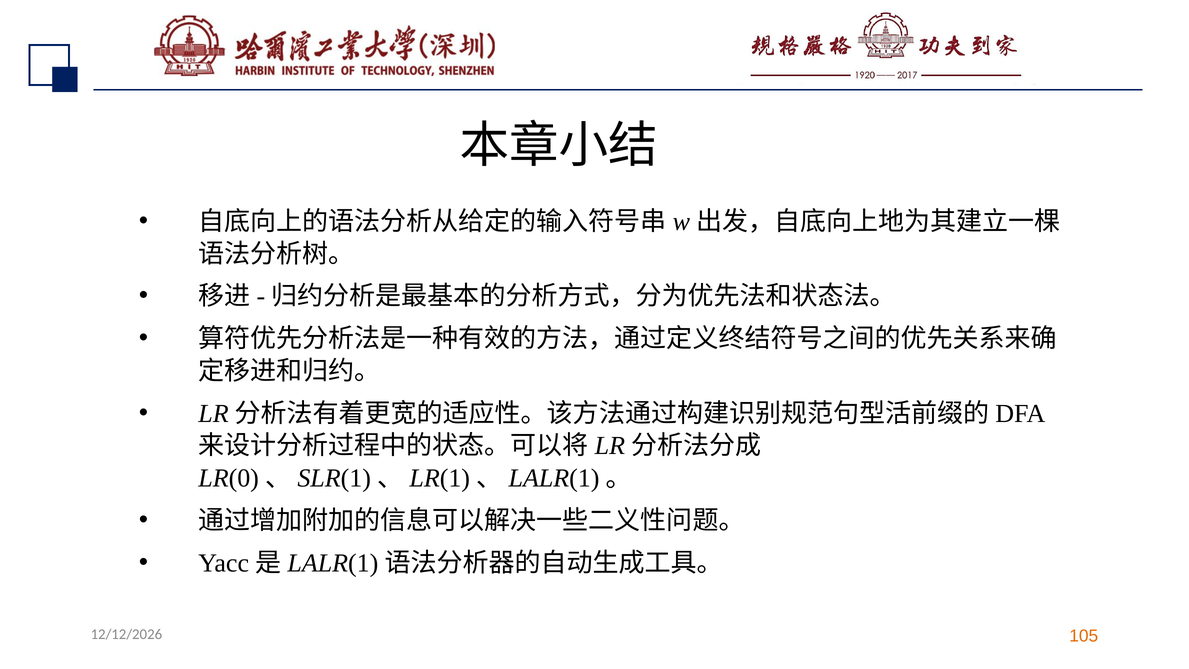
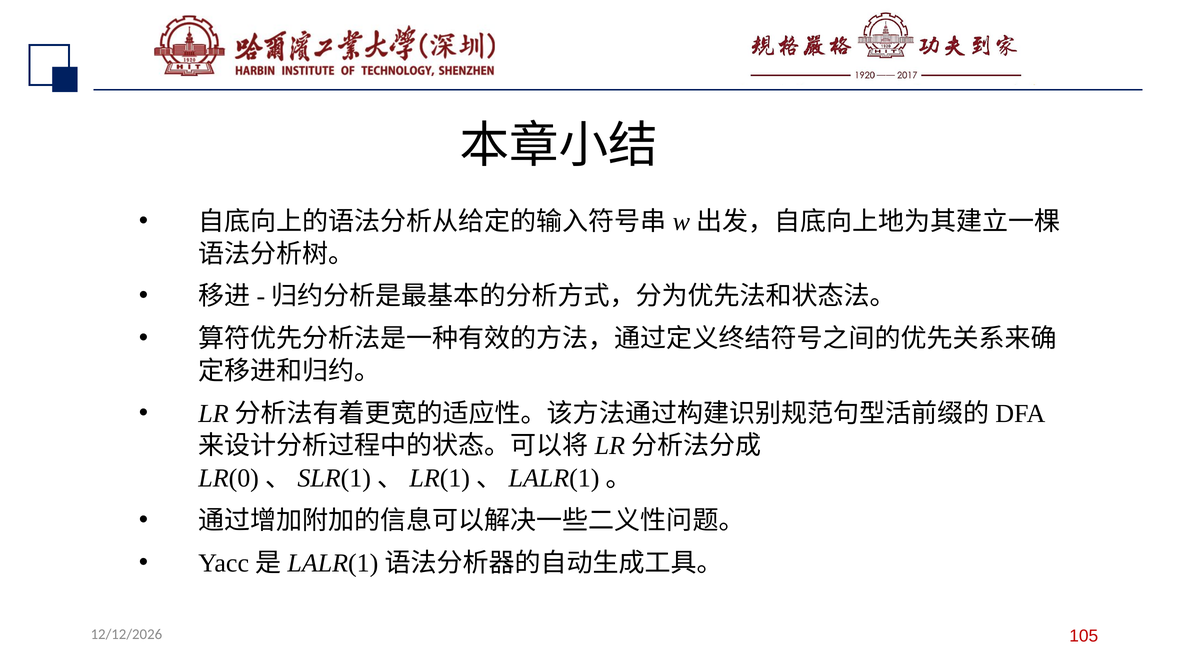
105 colour: orange -> red (1084, 636)
